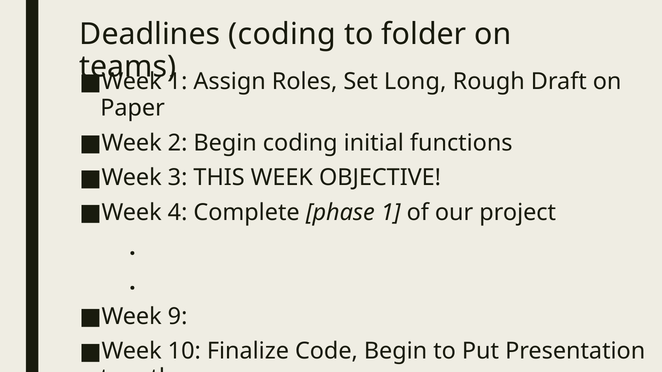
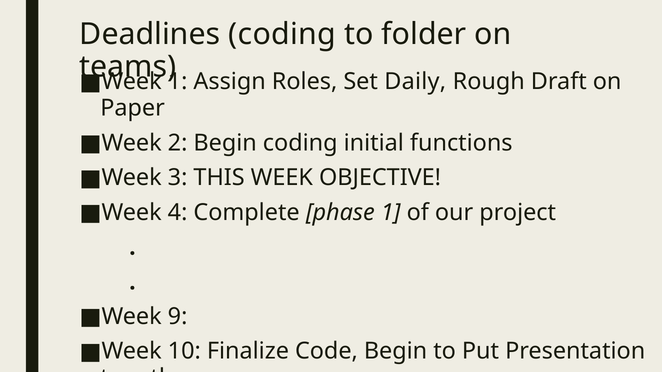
Long: Long -> Daily (415, 82)
